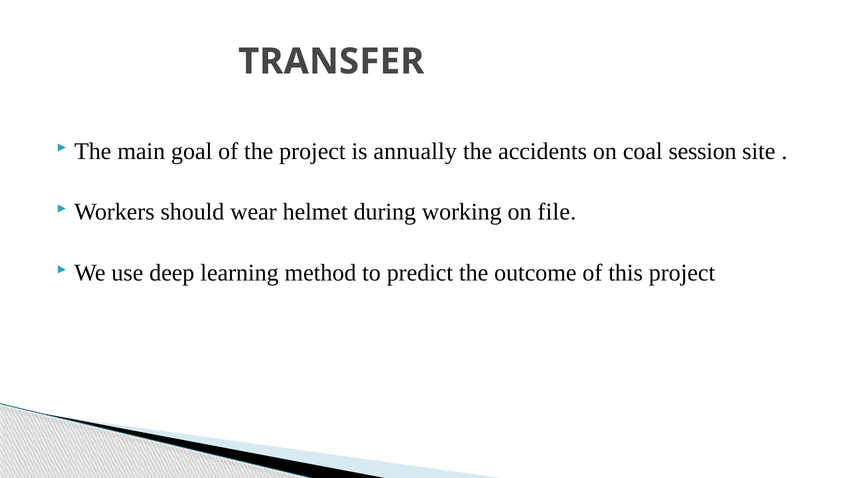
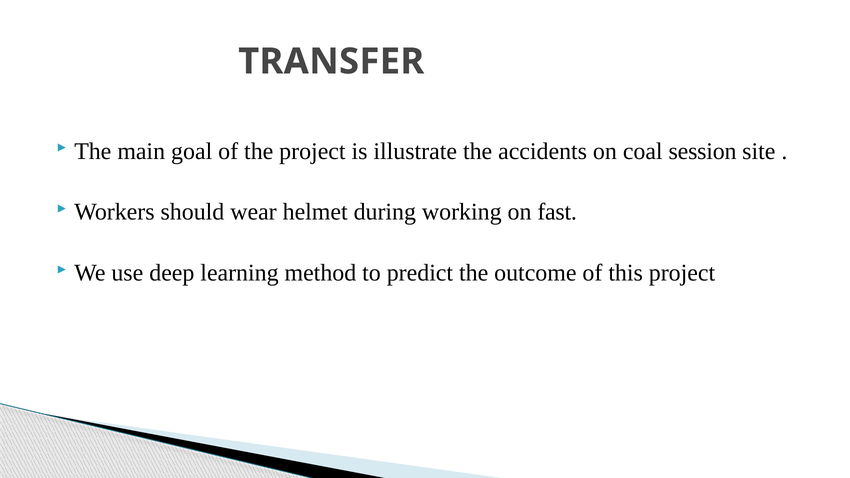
annually: annually -> illustrate (415, 151)
file: file -> fast (557, 212)
